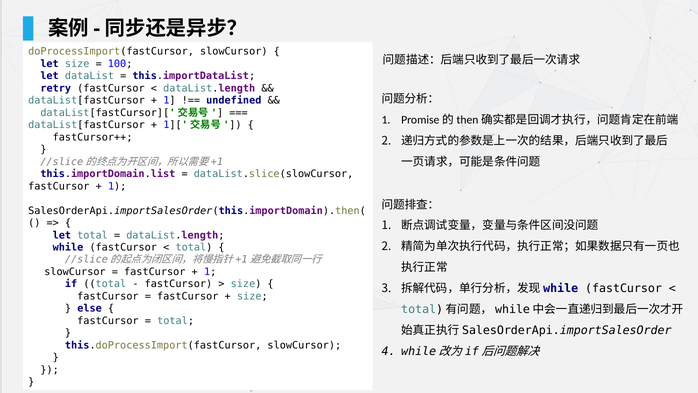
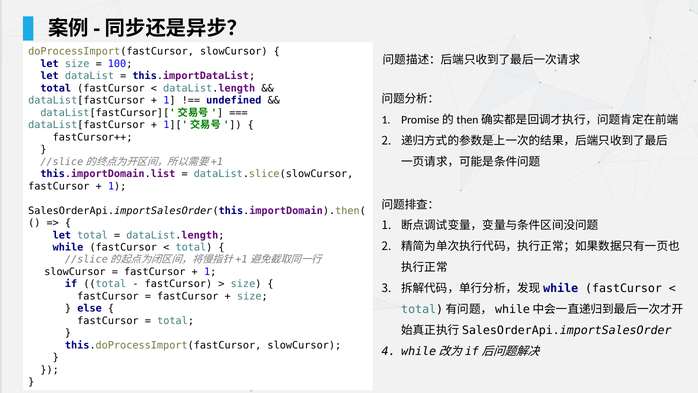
retry: retry -> total (56, 88)
